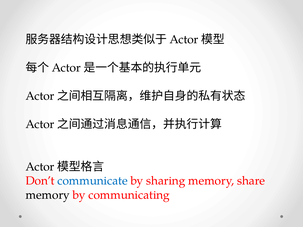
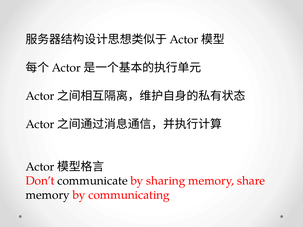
communicate colour: blue -> black (93, 181)
